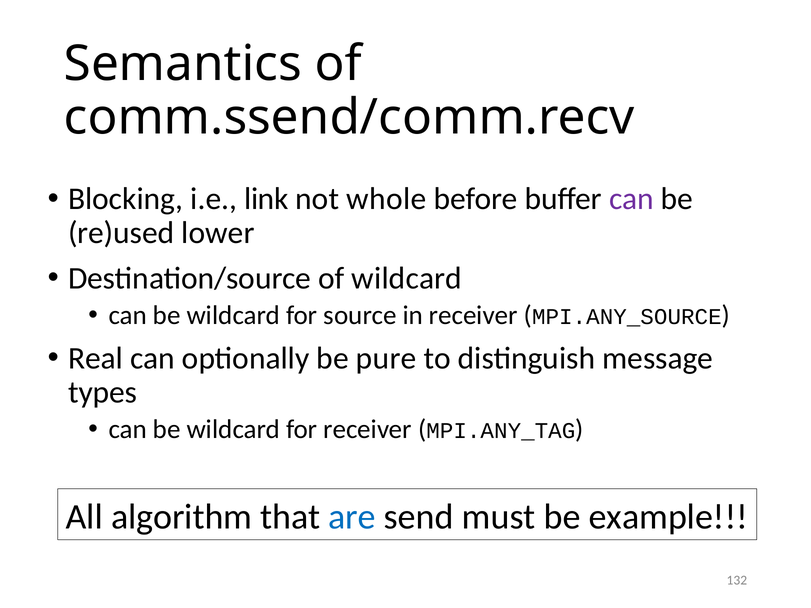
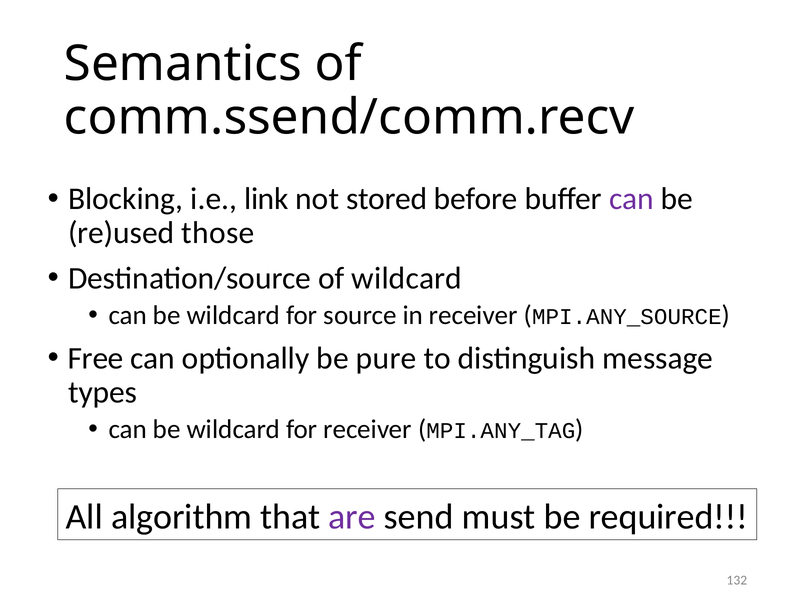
whole: whole -> stored (387, 199)
lower: lower -> those (218, 233)
Real: Real -> Free (96, 358)
are colour: blue -> purple (352, 517)
example: example -> required (668, 517)
